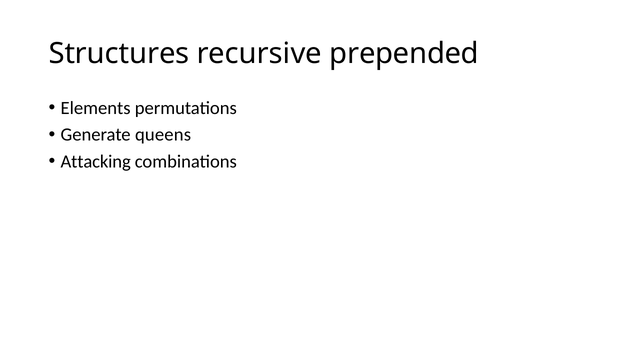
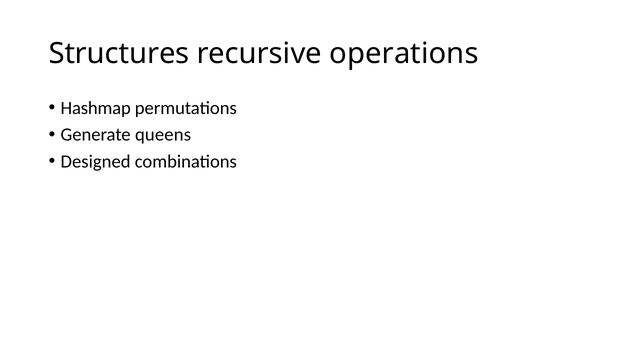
prepended: prepended -> operations (404, 54)
Elements: Elements -> Hashmap (96, 108)
Attacking: Attacking -> Designed (96, 161)
